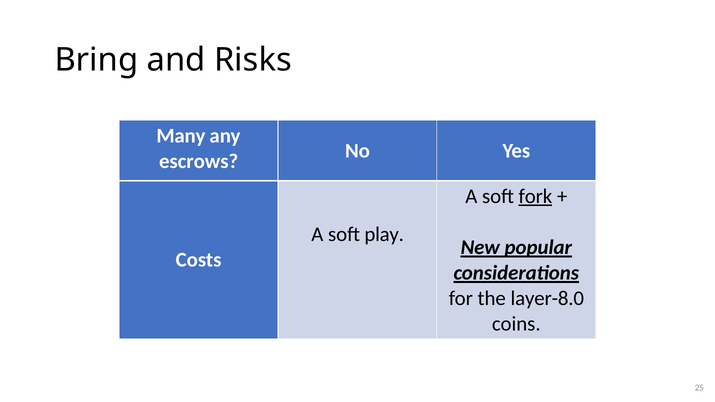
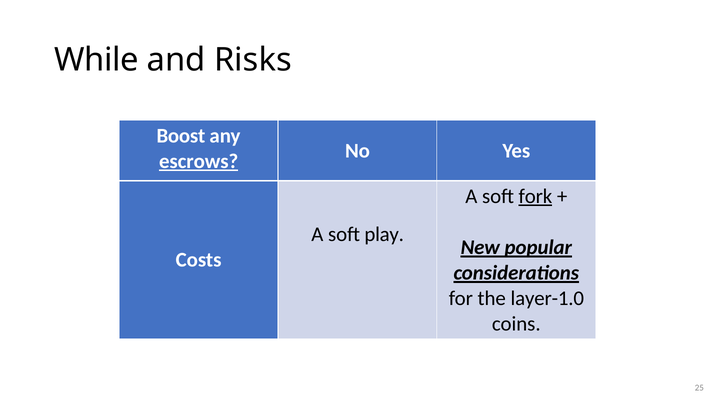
Bring: Bring -> While (97, 60)
Many: Many -> Boost (181, 136)
escrows underline: none -> present (199, 161)
layer-8.0: layer-8.0 -> layer-1.0 (547, 298)
